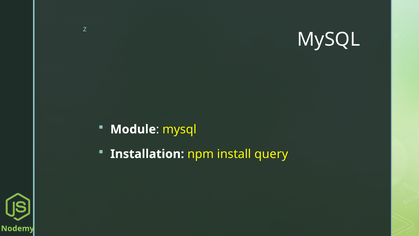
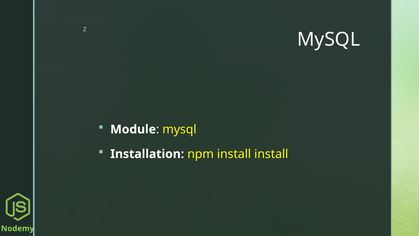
install query: query -> install (271, 154)
